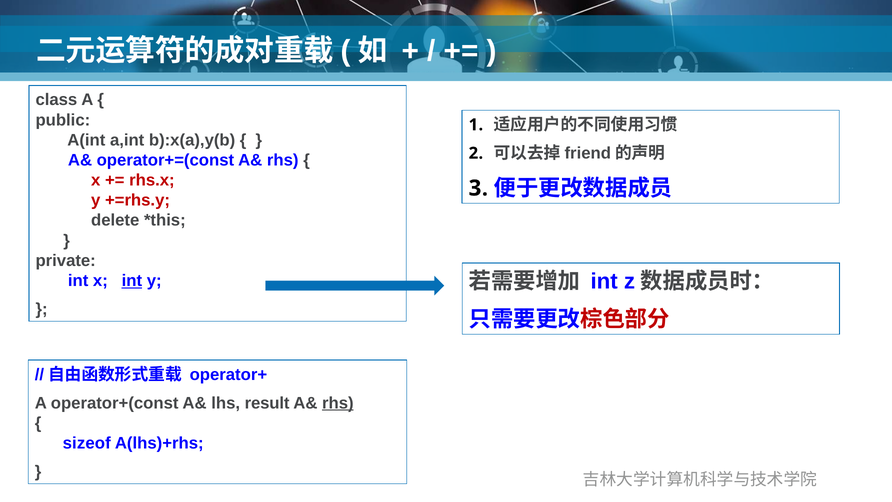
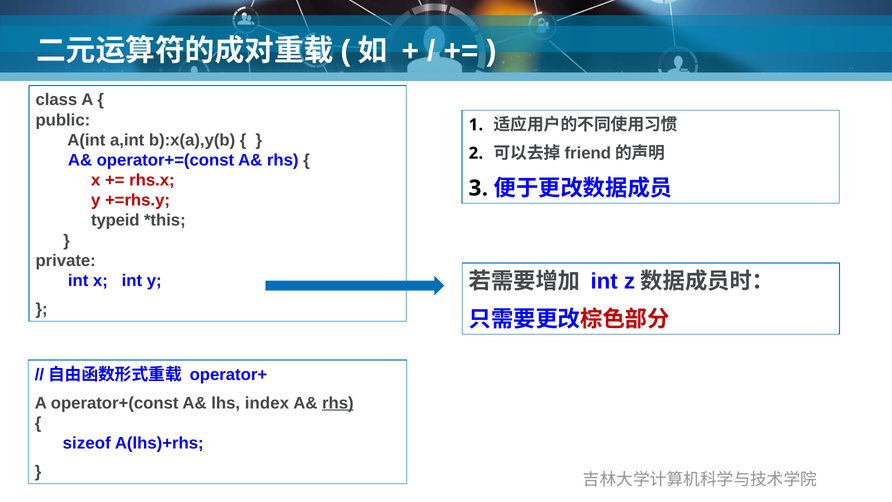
delete: delete -> typeid (115, 220)
int underline: present -> none (132, 281)
result: result -> index (267, 403)
